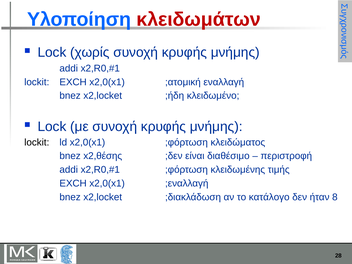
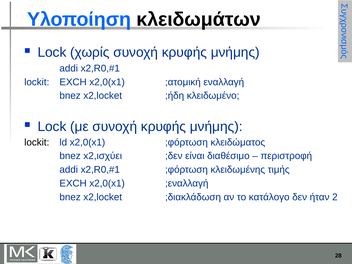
κλειδωμάτων colour: red -> black (199, 19)
x2,θέσης: x2,θέσης -> x2,ισχύει (103, 156)
8: 8 -> 2 (335, 197)
